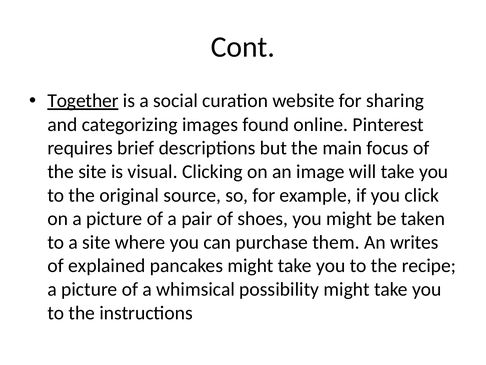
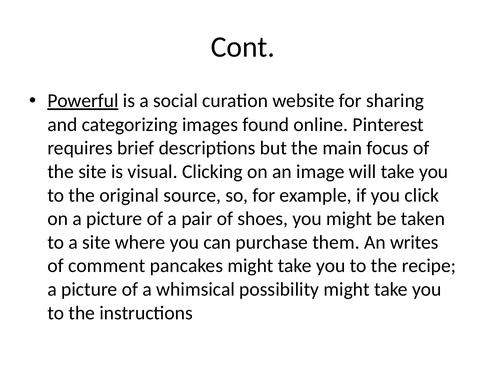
Together: Together -> Powerful (83, 101)
explained: explained -> comment (107, 265)
